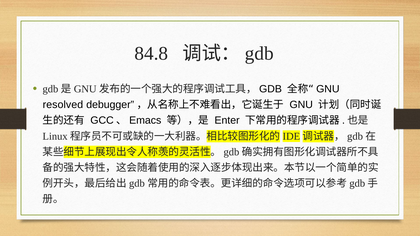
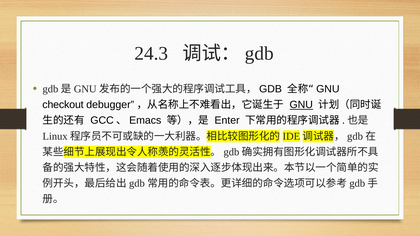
84.8: 84.8 -> 24.3 (151, 54)
resolved: resolved -> checkout (63, 105)
GNU underline: none -> present (301, 105)
